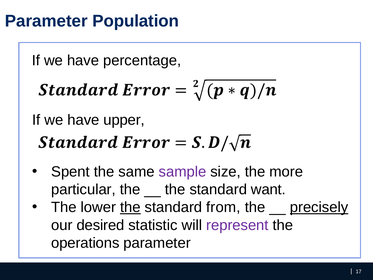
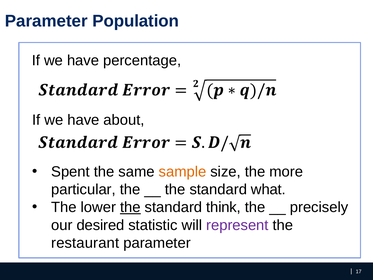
upper: upper -> about (124, 120)
sample colour: purple -> orange (182, 172)
want: want -> what (268, 189)
from: from -> think (224, 207)
precisely underline: present -> none (319, 207)
operations: operations -> restaurant (85, 243)
